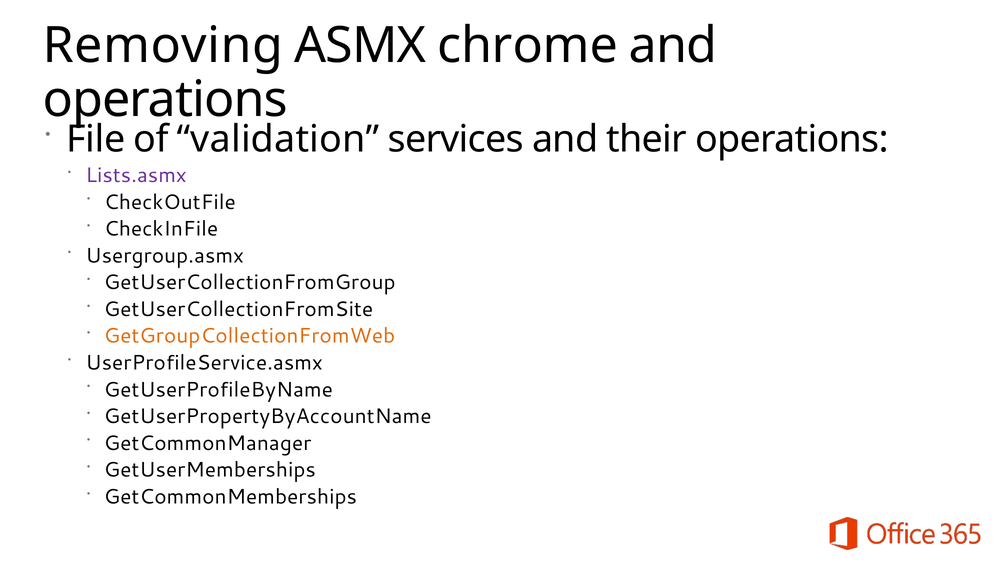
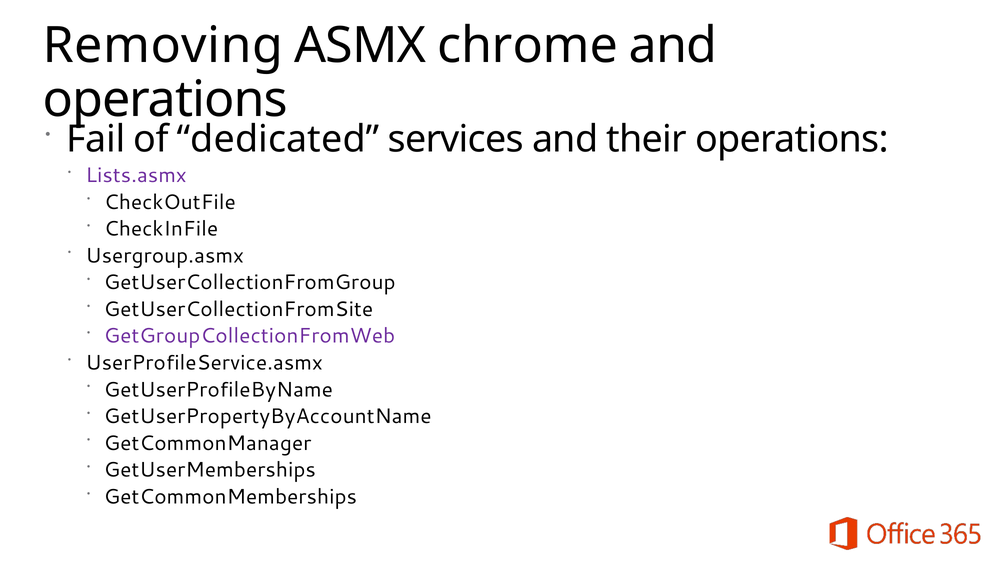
File: File -> Fail (96, 140)
validation: validation -> dedicated (278, 140)
GetGroupCollectionFromWeb colour: orange -> purple (250, 336)
